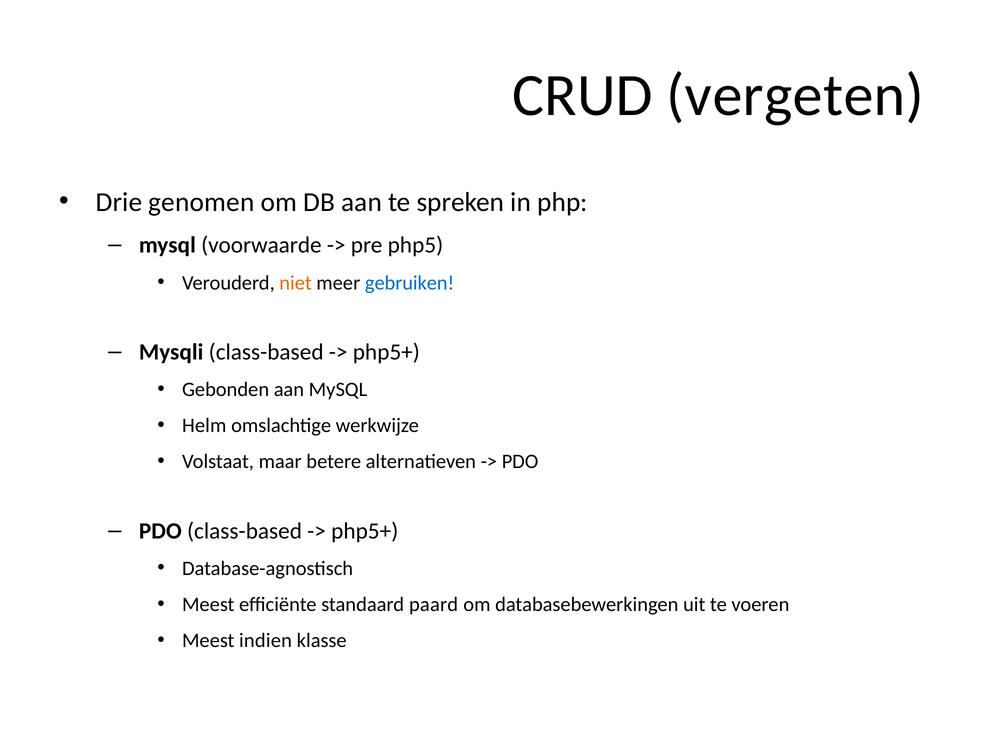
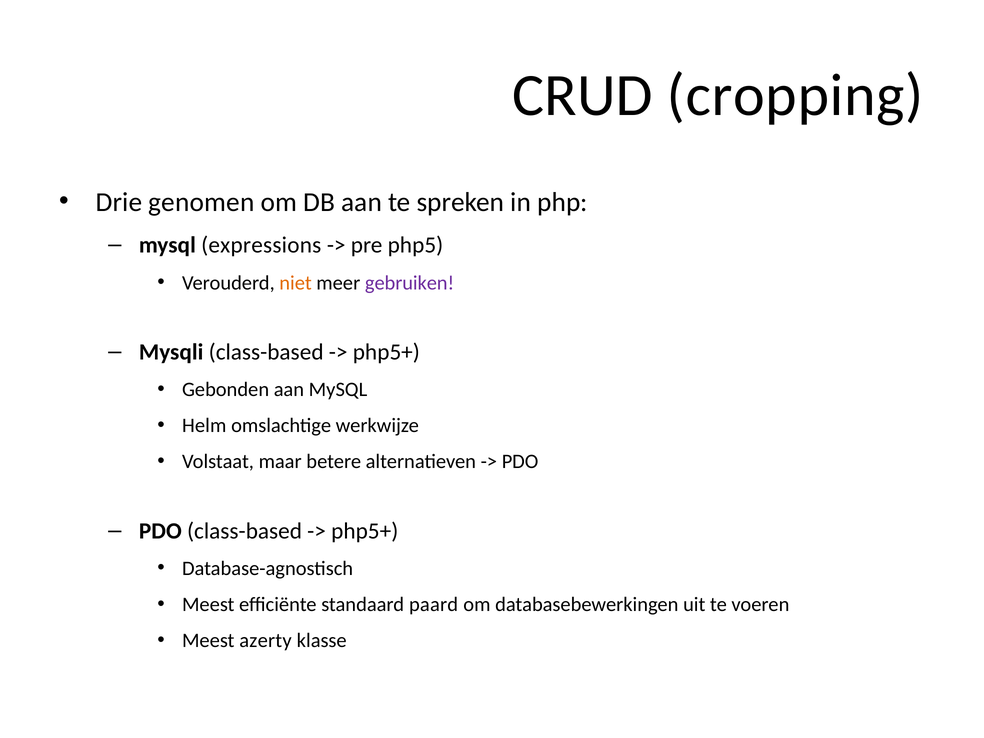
vergeten: vergeten -> cropping (795, 95)
voorwaarde: voorwaarde -> expressions (261, 245)
gebruiken colour: blue -> purple (410, 283)
indien: indien -> azerty (265, 641)
